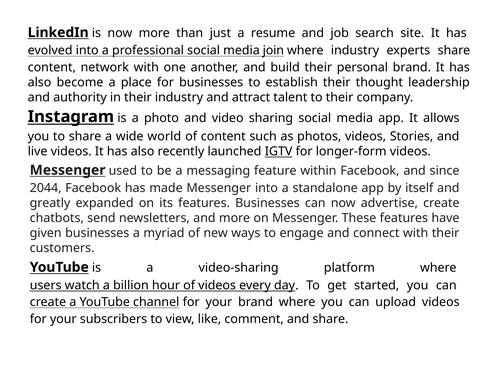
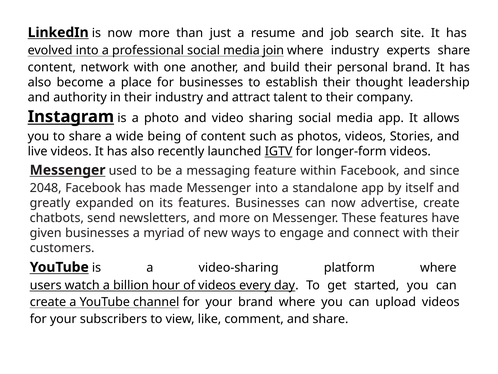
world: world -> being (164, 136)
2044: 2044 -> 2048 (46, 188)
